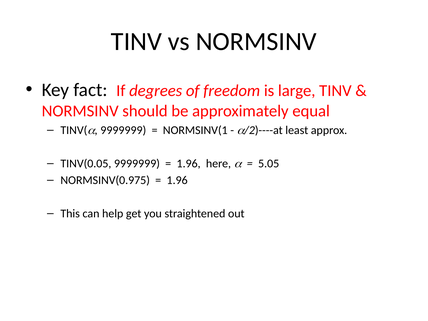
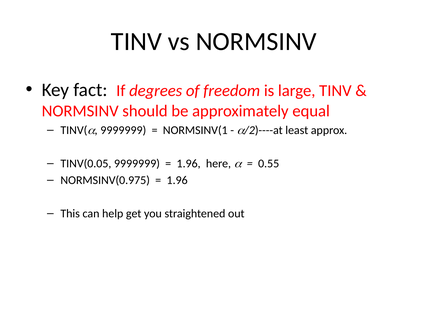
5.05: 5.05 -> 0.55 (269, 164)
